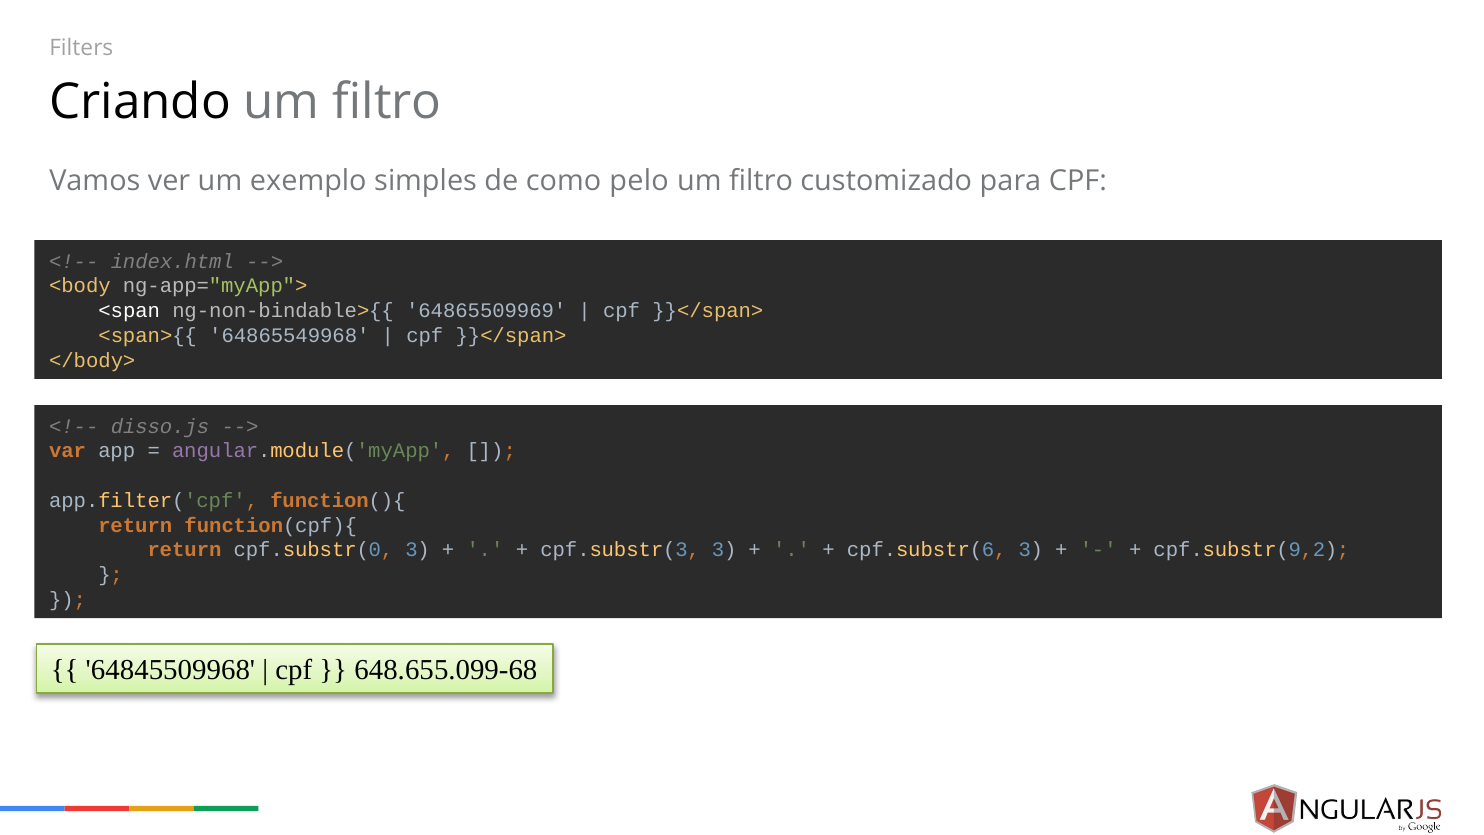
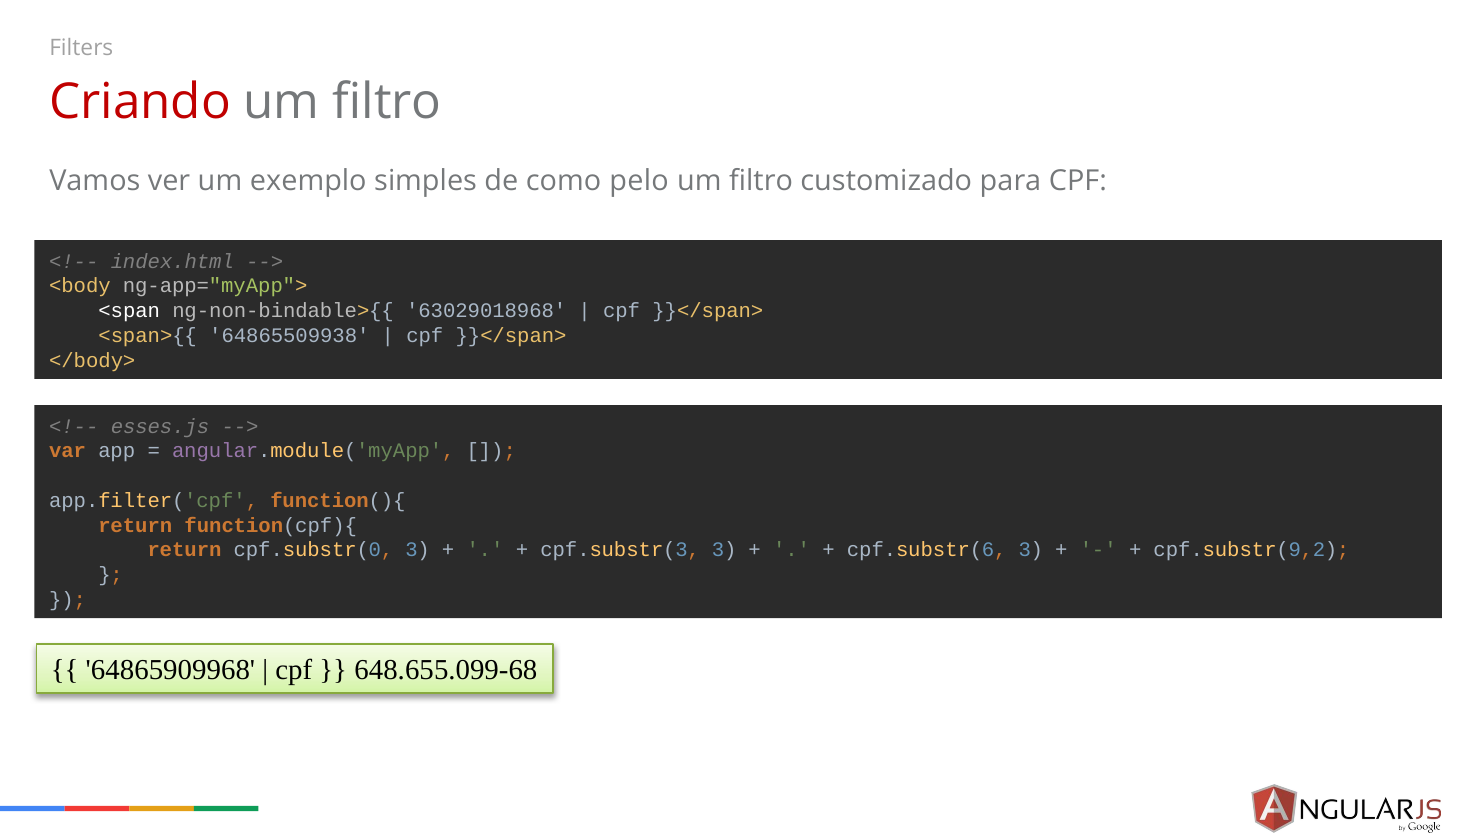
Criando colour: black -> red (140, 102)
64865509969: 64865509969 -> 63029018968 (486, 311)
64865549968: 64865549968 -> 64865509938 (289, 336)
disso.js: disso.js -> esses.js (160, 426)
64845509968: 64845509968 -> 64865909968 (170, 670)
